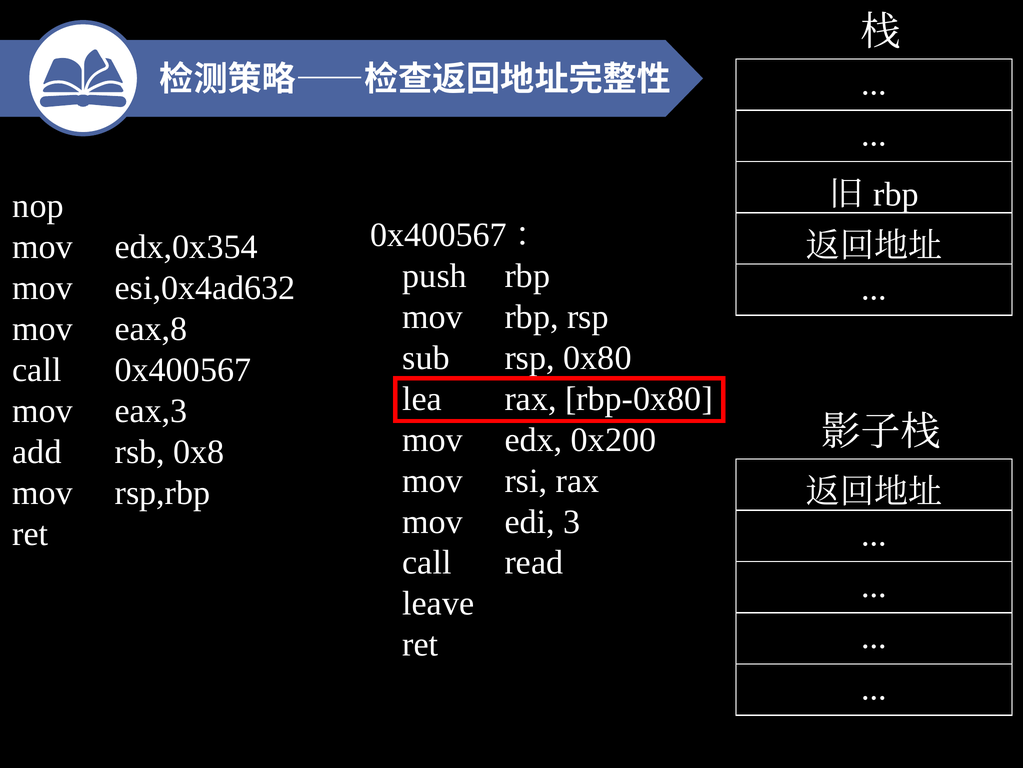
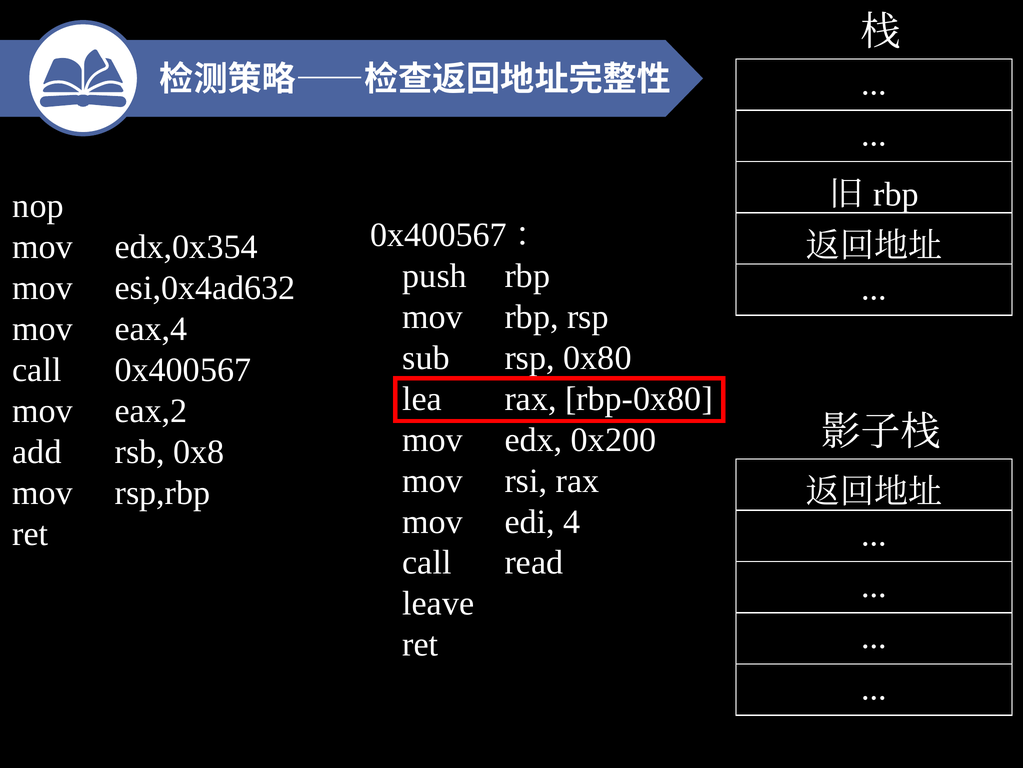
eax,8: eax,8 -> eax,4 (151, 329)
eax,3: eax,3 -> eax,2 (151, 411)
3: 3 -> 4 (572, 521)
